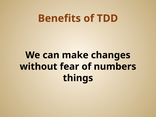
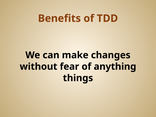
numbers: numbers -> anything (115, 67)
